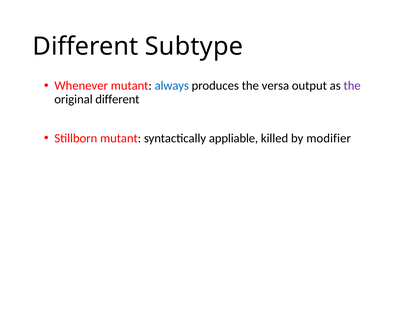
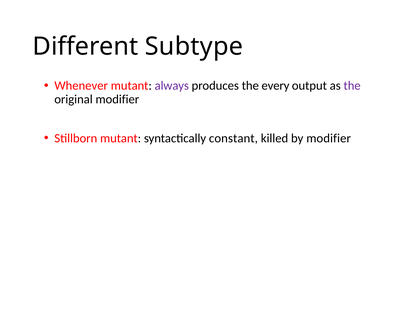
always colour: blue -> purple (172, 86)
versa: versa -> every (275, 86)
original different: different -> modifier (117, 99)
appliable: appliable -> constant (233, 138)
